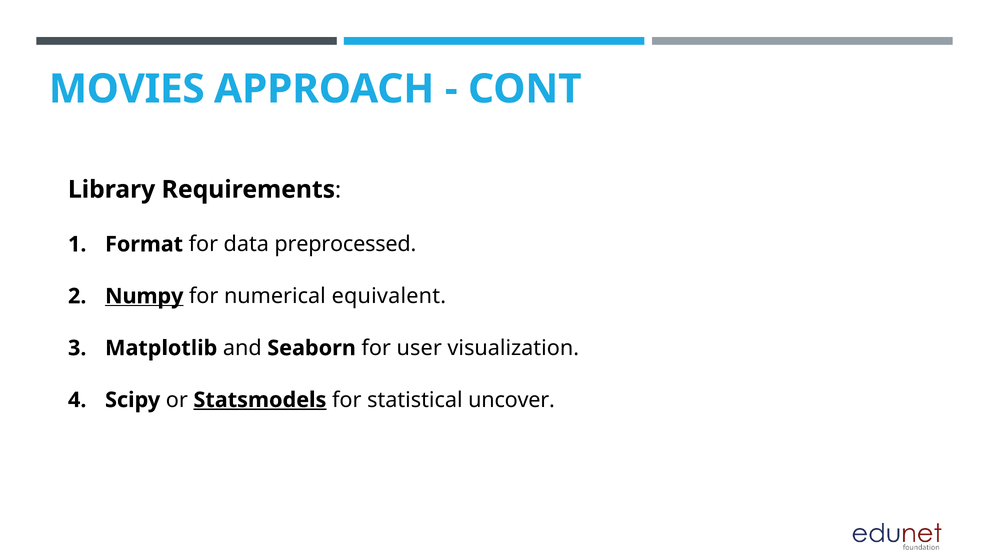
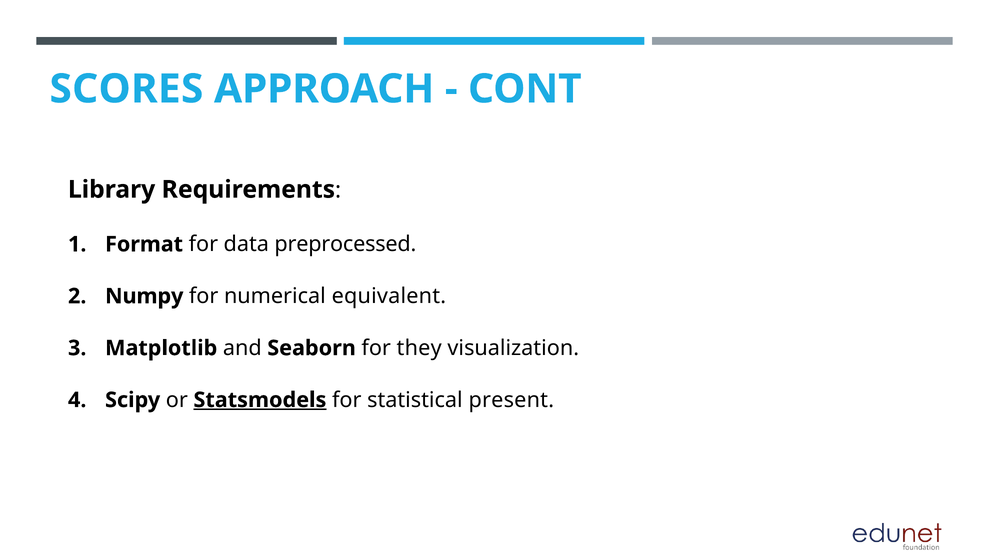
MOVIES: MOVIES -> SCORES (126, 89)
Numpy underline: present -> none (144, 296)
user: user -> they (419, 348)
uncover: uncover -> present (511, 400)
